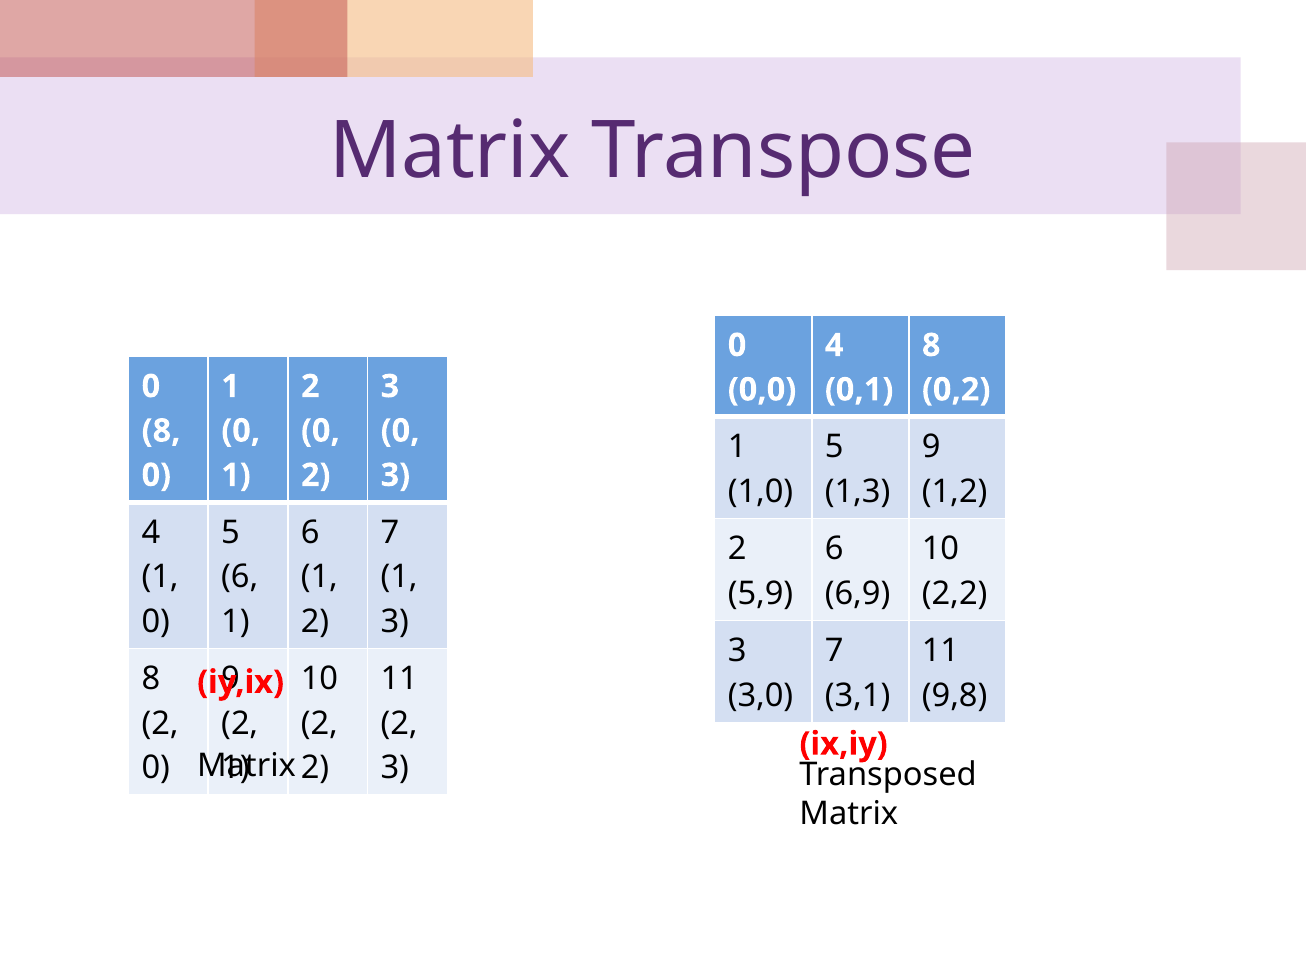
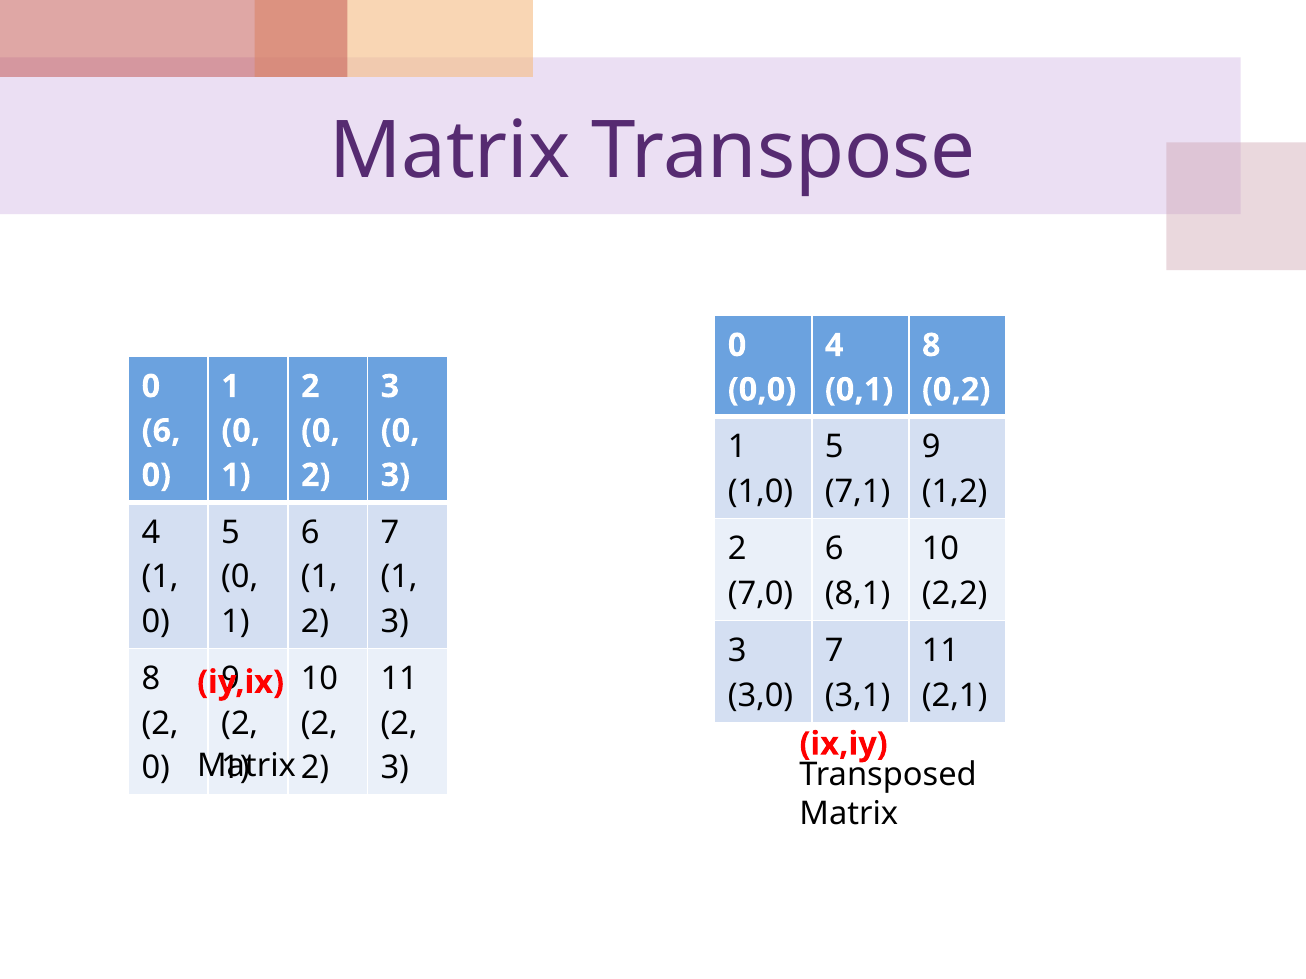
8: 8 -> 6 (161, 431)
1,3: 1,3 -> 7,1 (858, 492)
6: 6 -> 0 (240, 577)
5,9: 5,9 -> 7,0 (761, 594)
6,9: 6,9 -> 8,1 (858, 594)
9,8: 9,8 -> 2,1 (955, 696)
